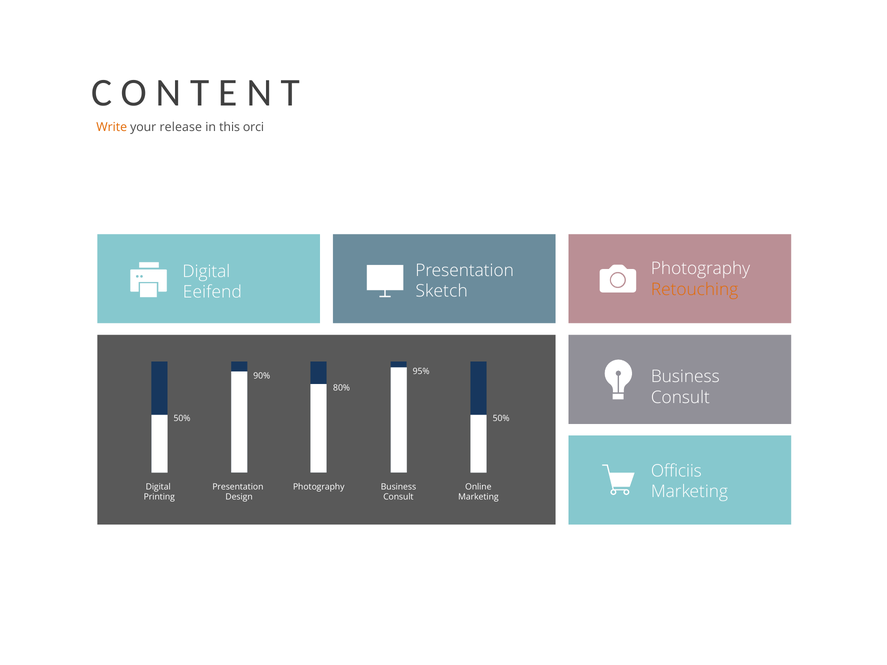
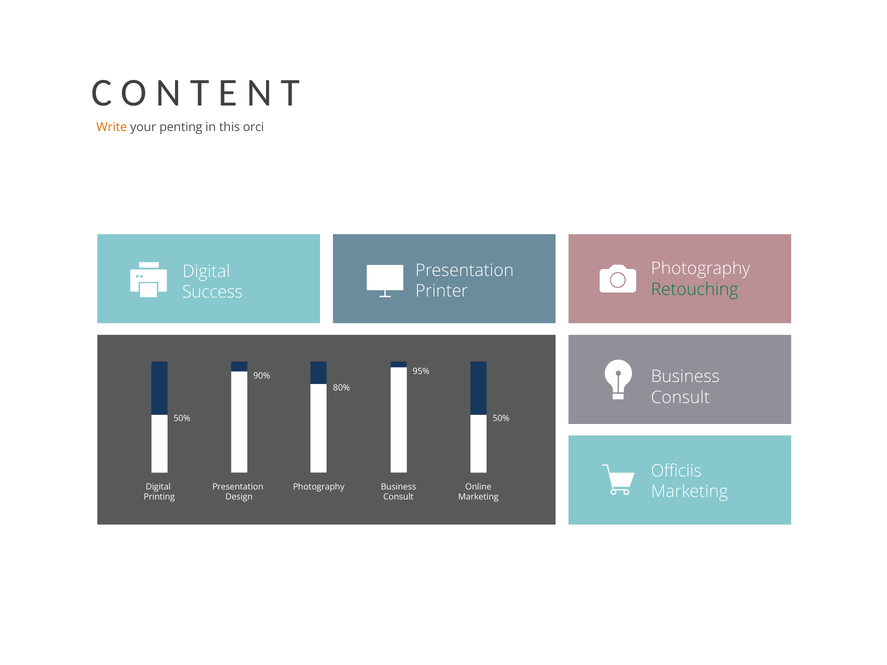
release: release -> penting (181, 127)
Retouching colour: orange -> green (695, 289)
Sketch: Sketch -> Printer (442, 291)
Eeifend: Eeifend -> Success (212, 292)
